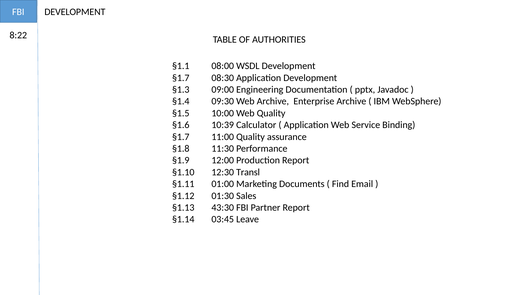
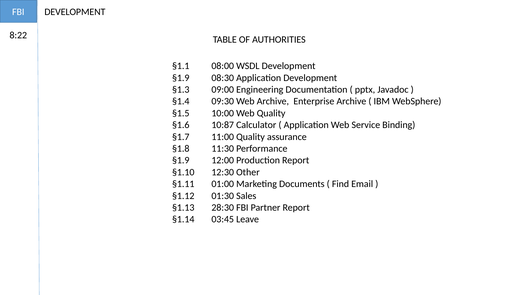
§1.7: §1.7 -> §1.9 (181, 78)
10:39: 10:39 -> 10:87 (223, 125)
Transl: Transl -> Other (248, 172)
43:30: 43:30 -> 28:30 (223, 207)
